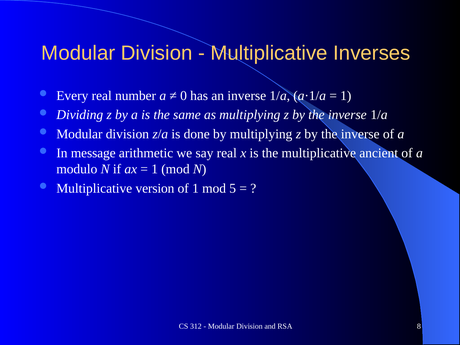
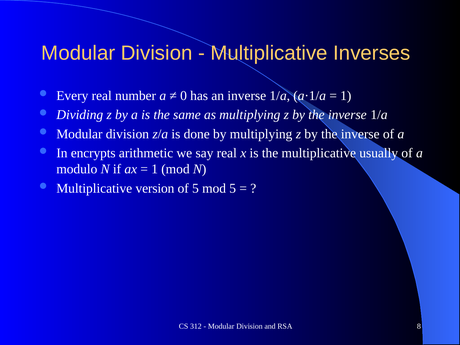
message: message -> encrypts (93, 153)
ancient: ancient -> usually (379, 153)
of 1: 1 -> 5 (195, 188)
